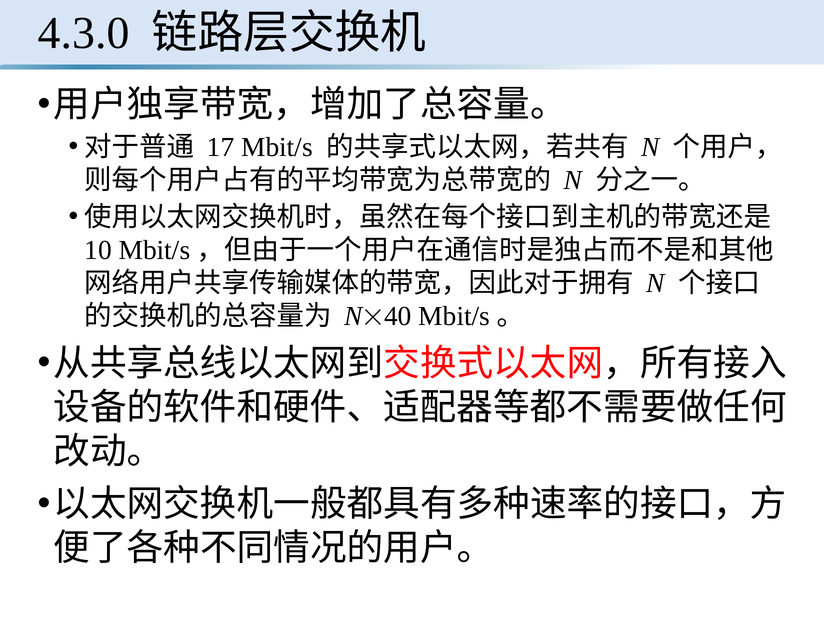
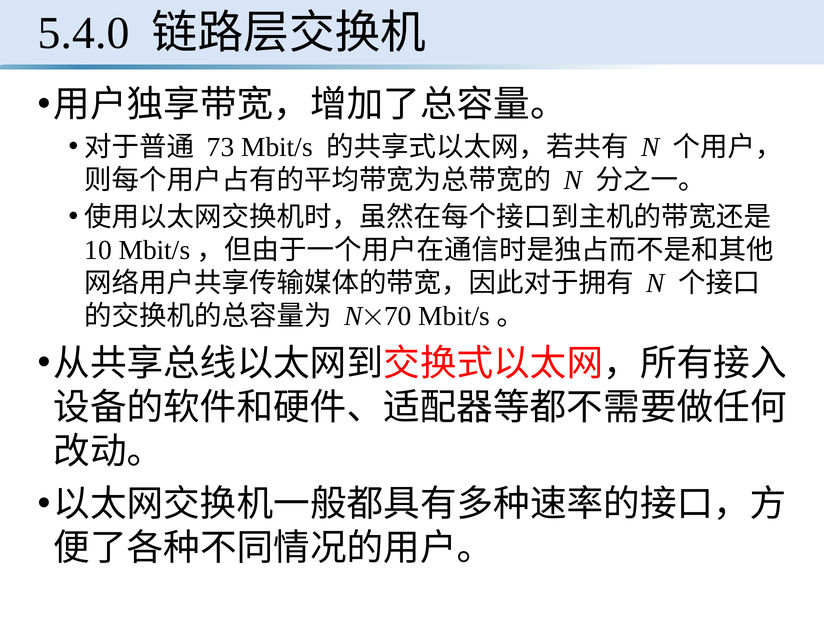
4.3.0: 4.3.0 -> 5.4.0 (84, 33)
17: 17 -> 73 (221, 147)
40: 40 -> 70 (398, 316)
